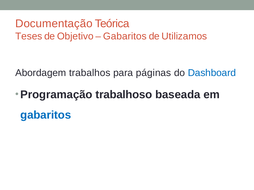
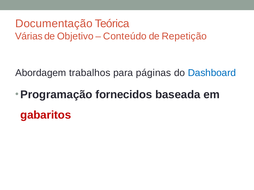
Teses: Teses -> Várias (29, 36)
Gabaritos: Gabaritos -> Conteúdo (125, 36)
Utilizamos: Utilizamos -> Repetição (184, 36)
trabalhoso: trabalhoso -> fornecidos (124, 95)
gabaritos colour: blue -> red (46, 115)
